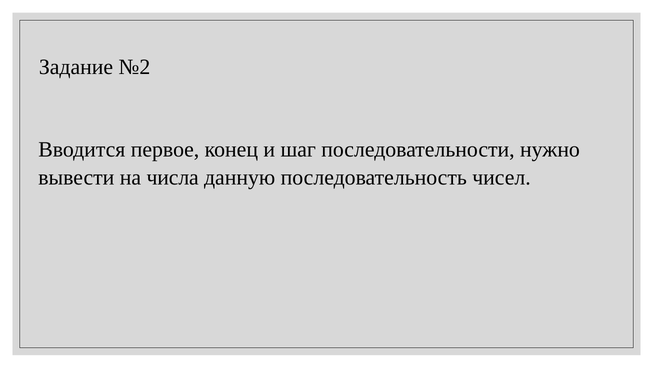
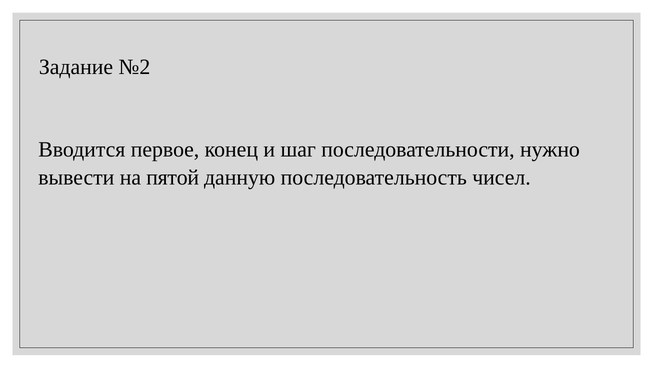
числа: числа -> пятой (173, 177)
